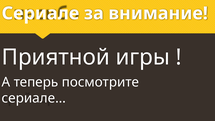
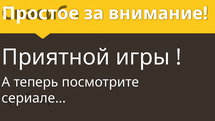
Сериале: Сериале -> Простое (40, 13)
